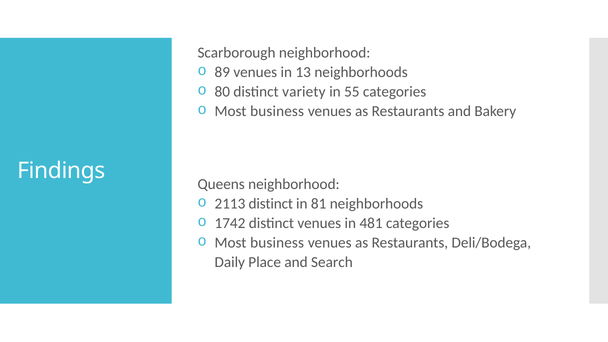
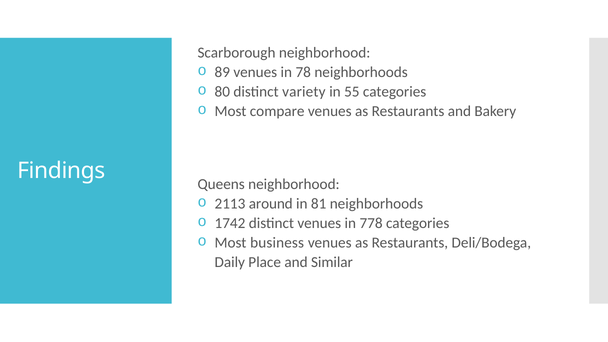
13: 13 -> 78 (303, 72)
business: business -> compare (277, 111)
2113 distinct: distinct -> around (271, 204)
481: 481 -> 778 (371, 223)
Search: Search -> Similar (332, 262)
